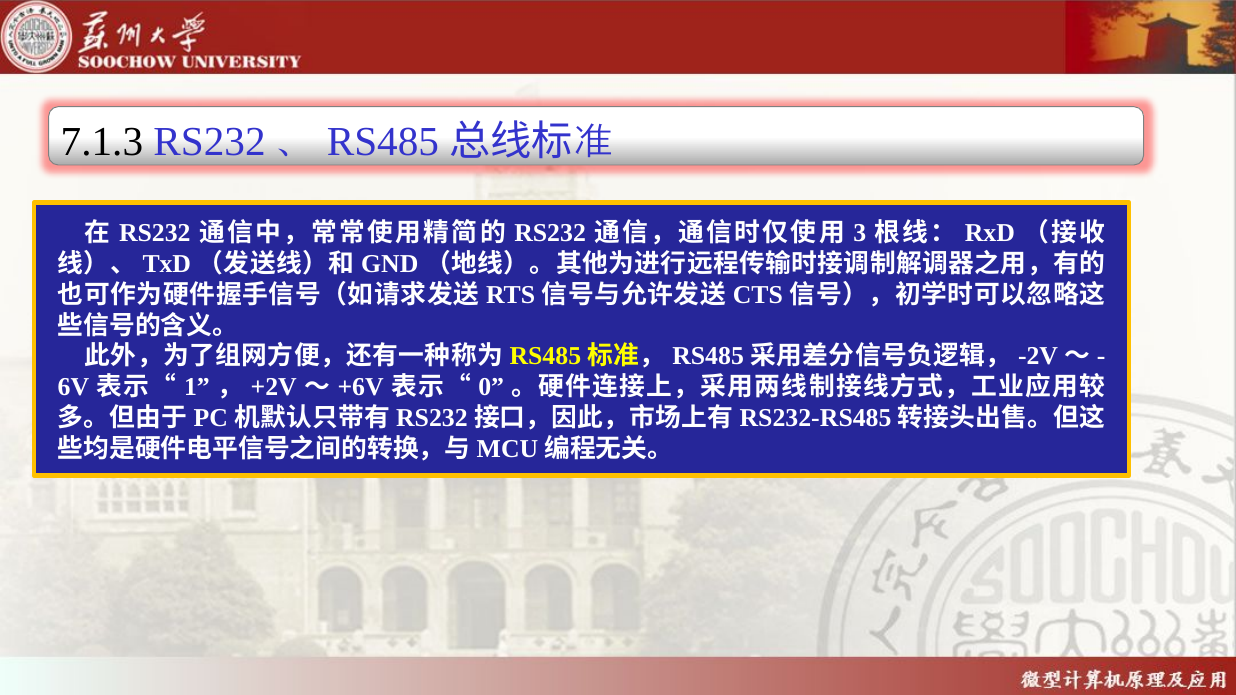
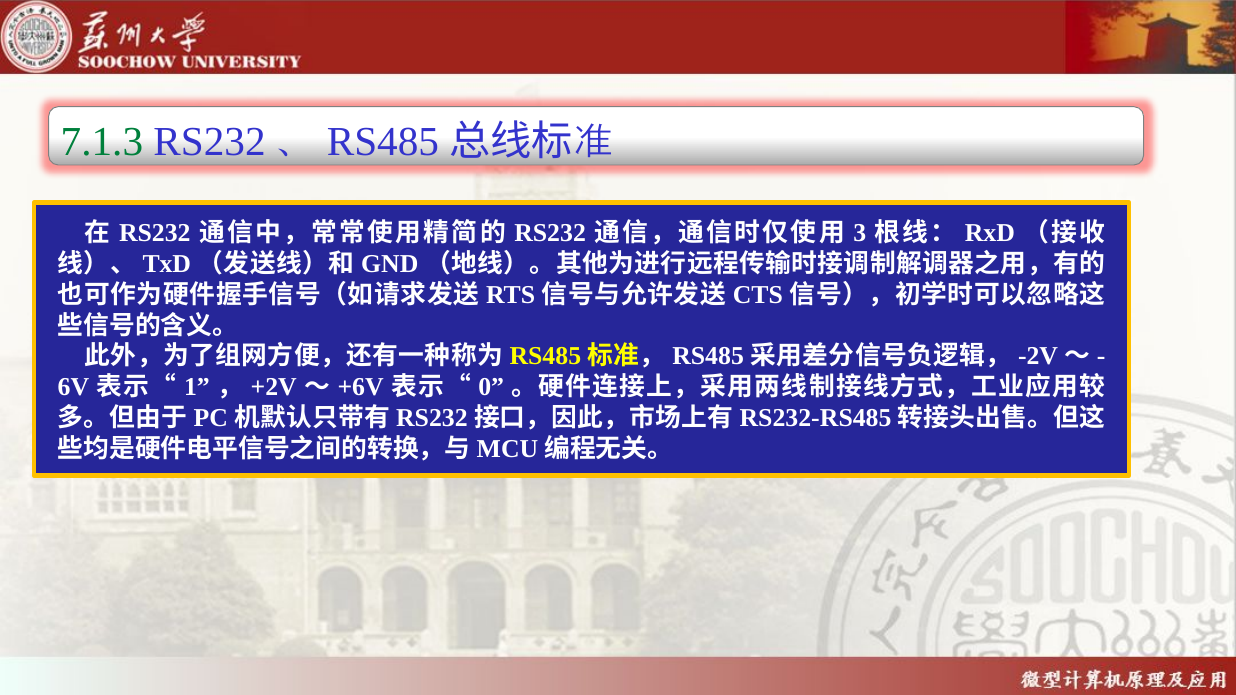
7.1.3 colour: black -> green (102, 142)
